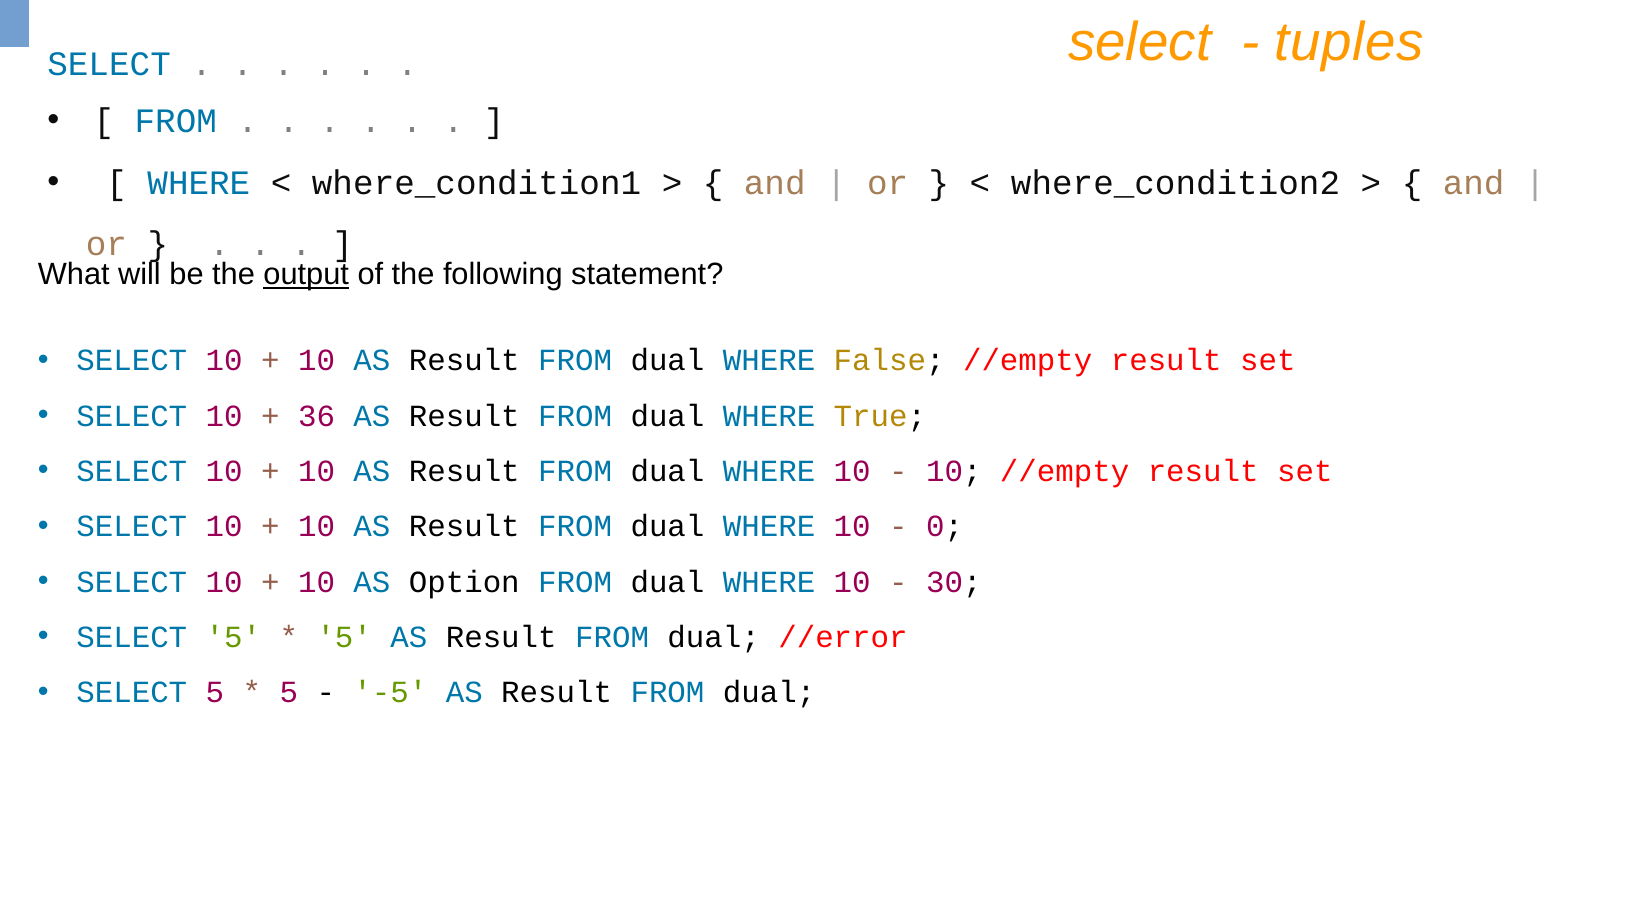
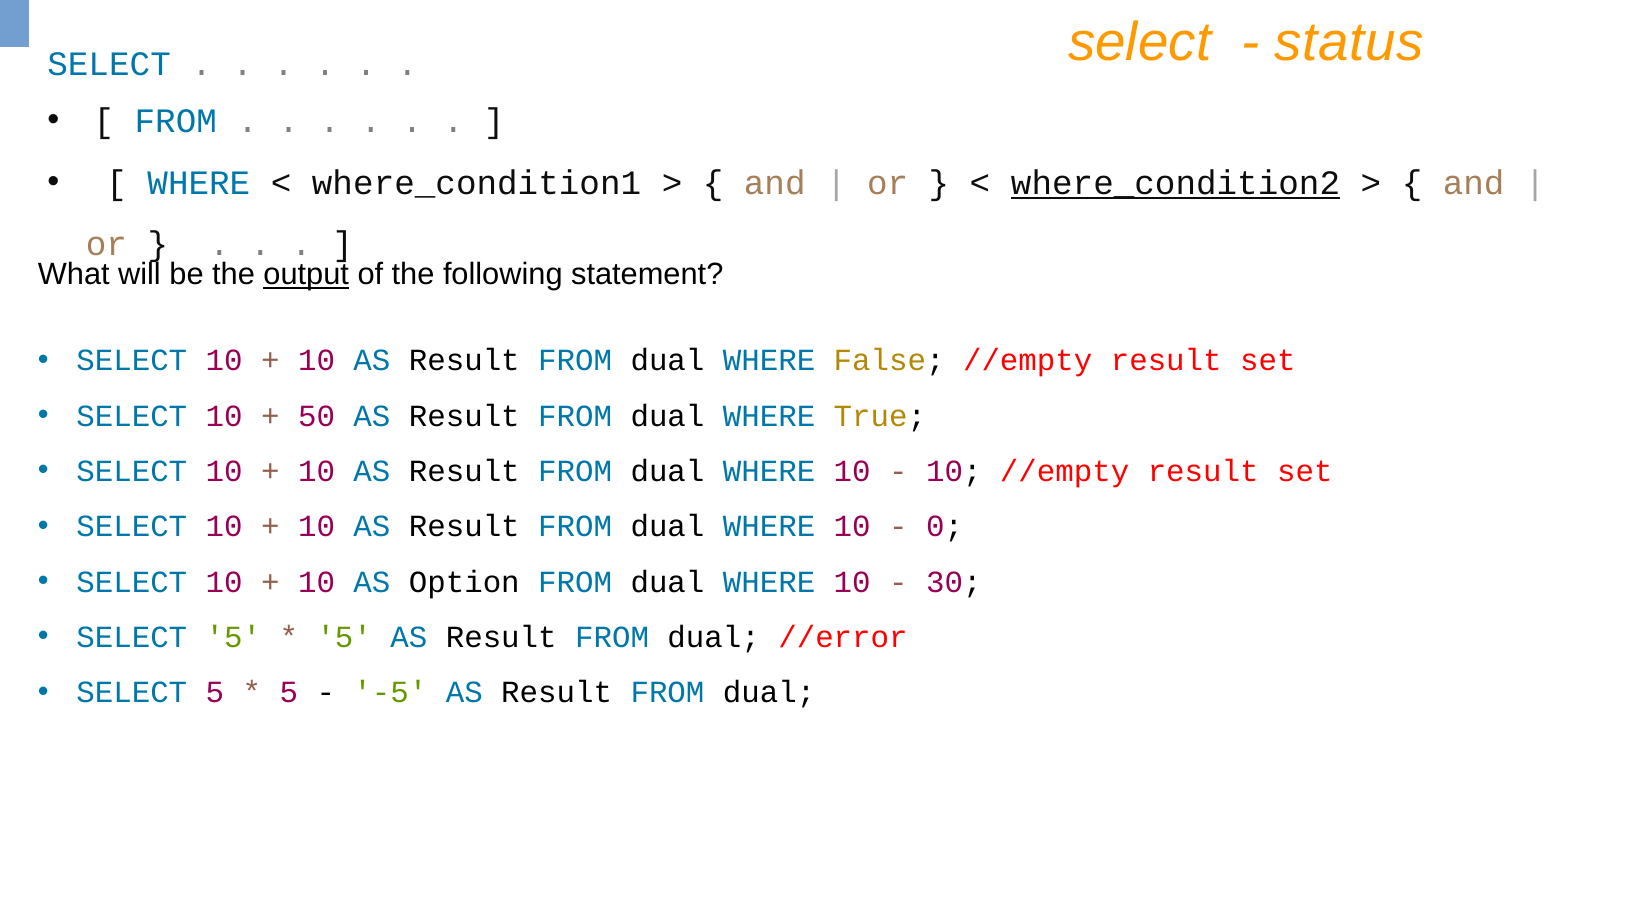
tuples: tuples -> status (1349, 43)
where_condition2 underline: none -> present (1176, 183)
36: 36 -> 50 (317, 416)
